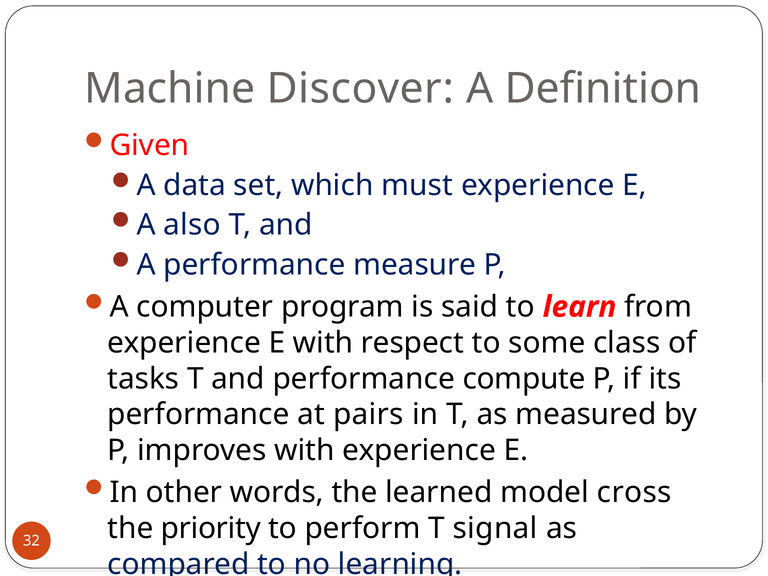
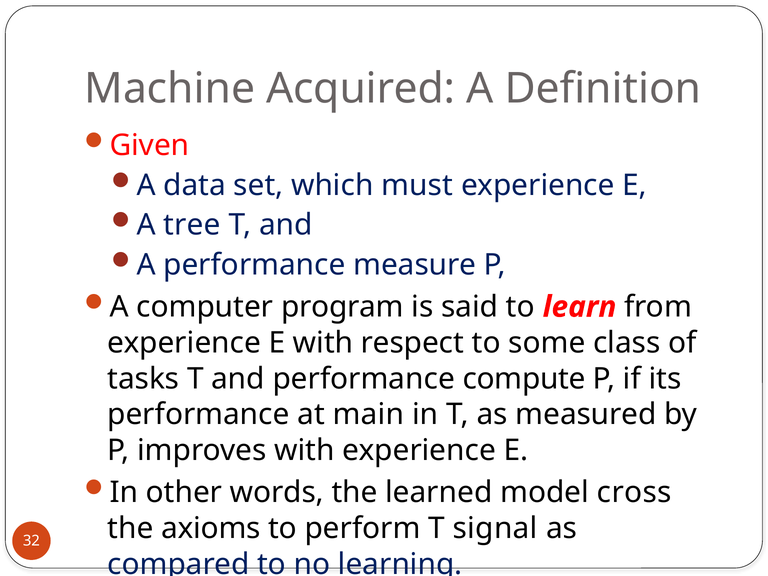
Discover: Discover -> Acquired (361, 89)
also: also -> tree (192, 225)
pairs: pairs -> main (368, 415)
priority: priority -> axioms (211, 528)
